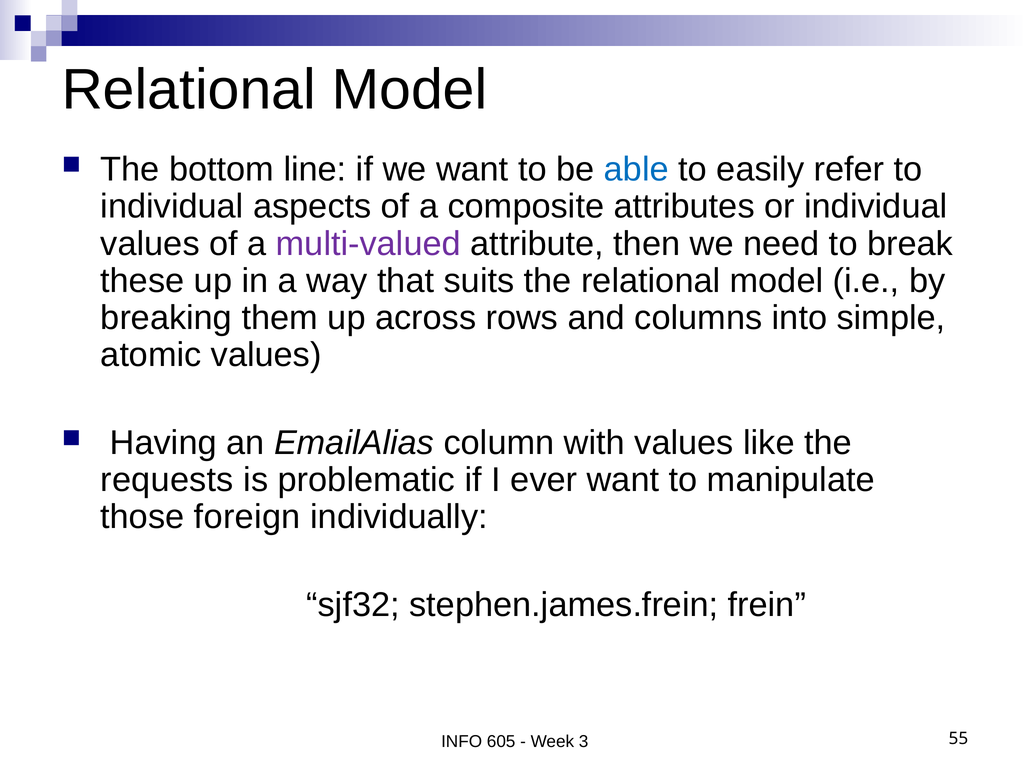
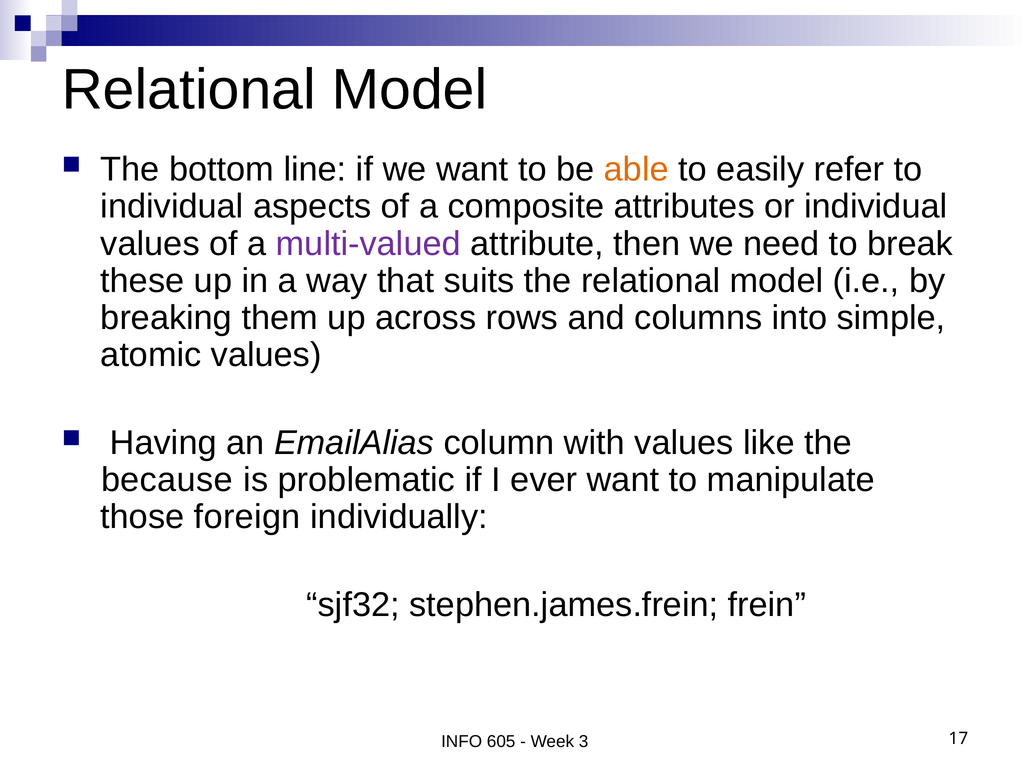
able colour: blue -> orange (636, 169)
requests: requests -> because (167, 480)
55: 55 -> 17 (958, 738)
